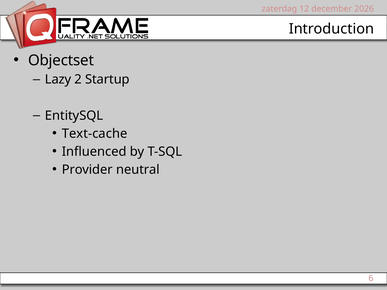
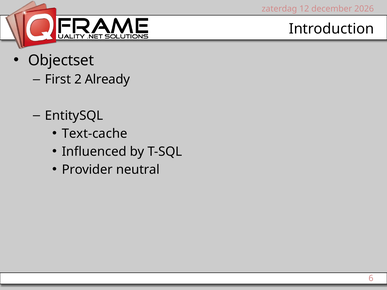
Lazy: Lazy -> First (58, 80)
Startup: Startup -> Already (107, 80)
